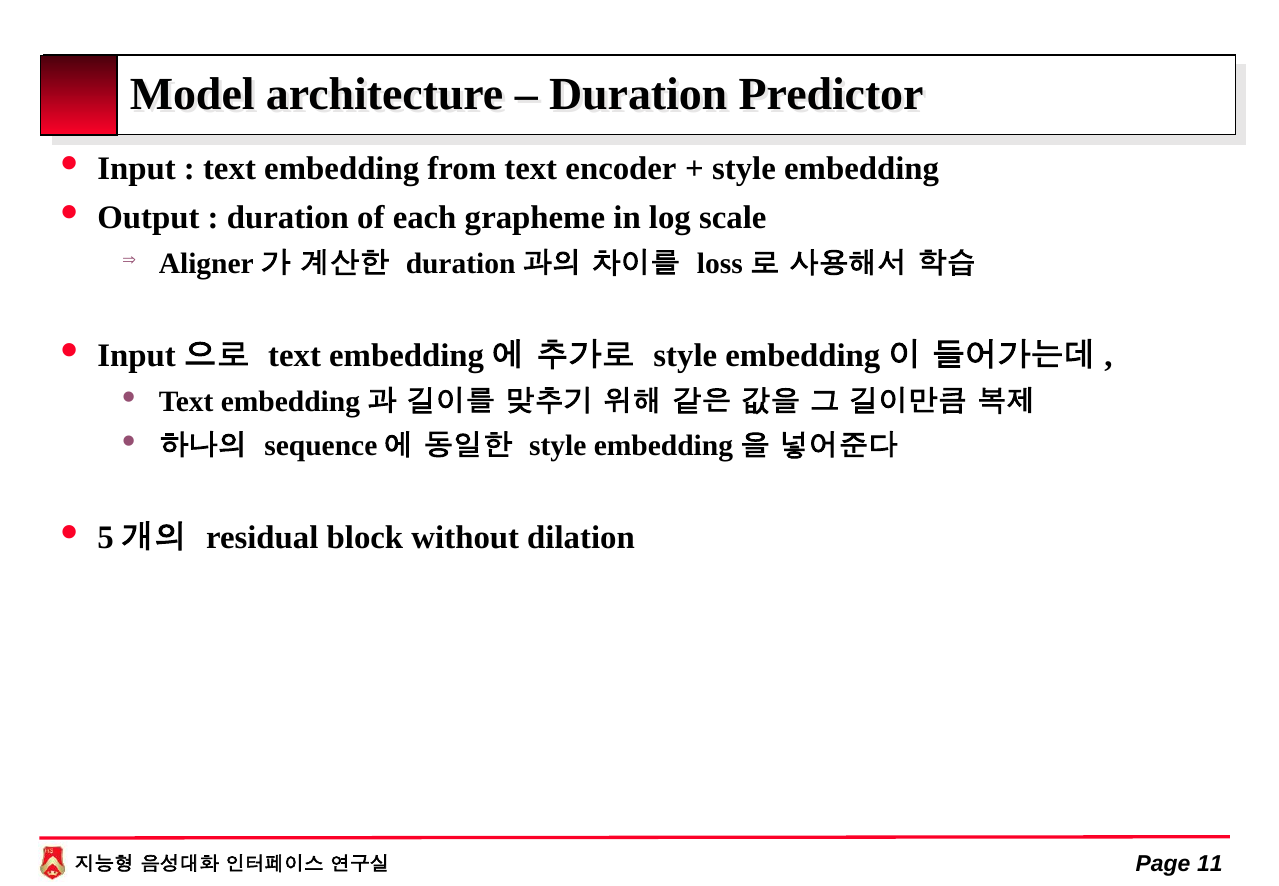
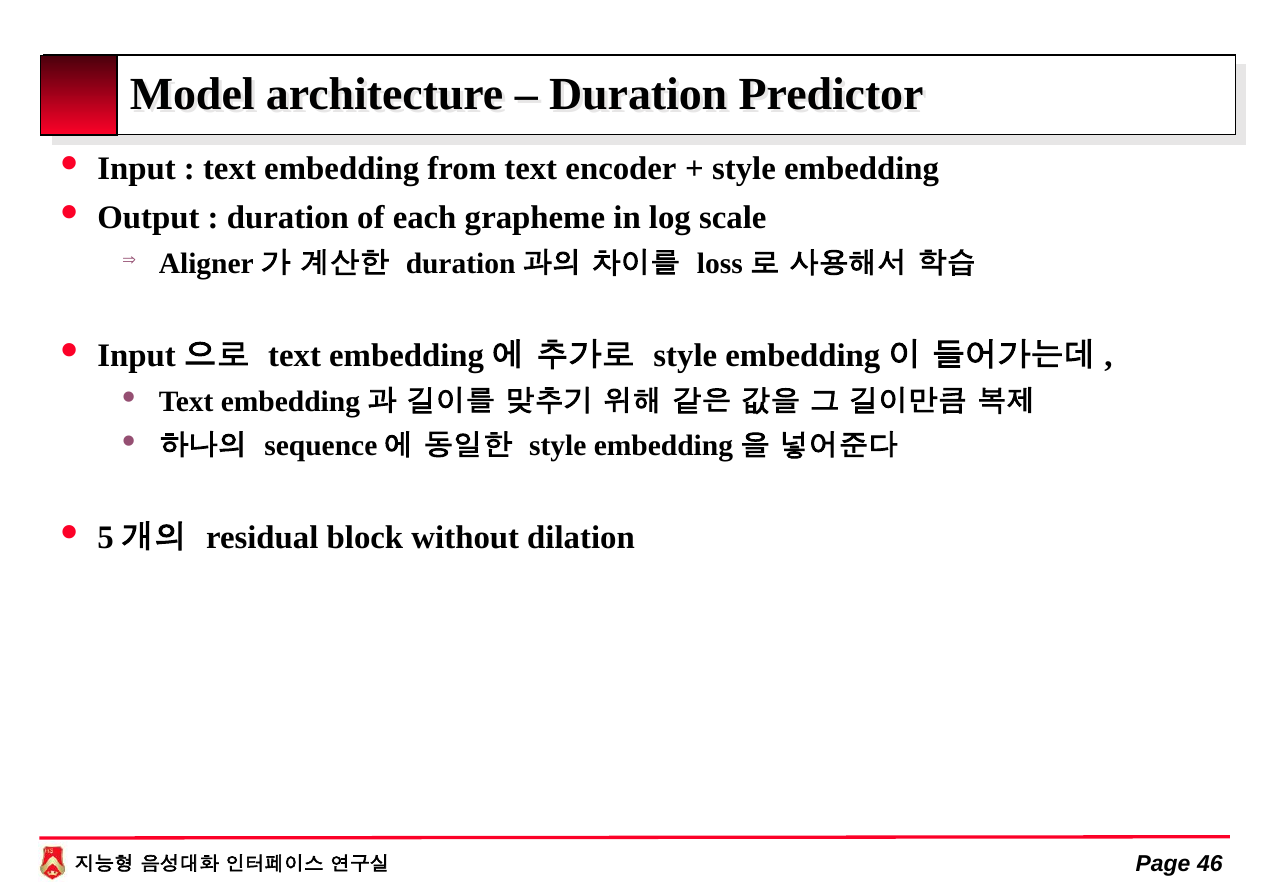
11: 11 -> 46 (1210, 864)
